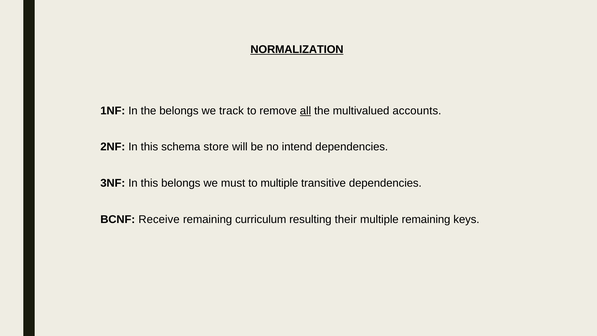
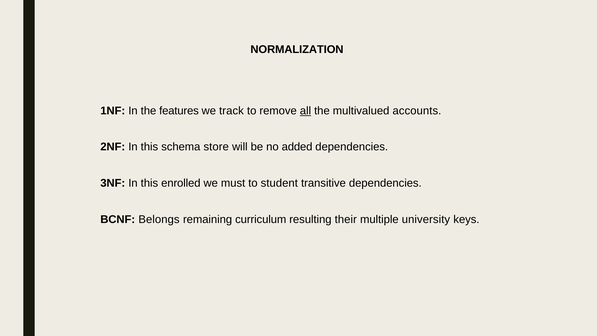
NORMALIZATION underline: present -> none (297, 49)
the belongs: belongs -> features (179, 111)
intend: intend -> added (297, 147)
this belongs: belongs -> enrolled (181, 183)
to multiple: multiple -> student (279, 183)
Receive: Receive -> Belongs (159, 219)
multiple remaining: remaining -> university (426, 219)
